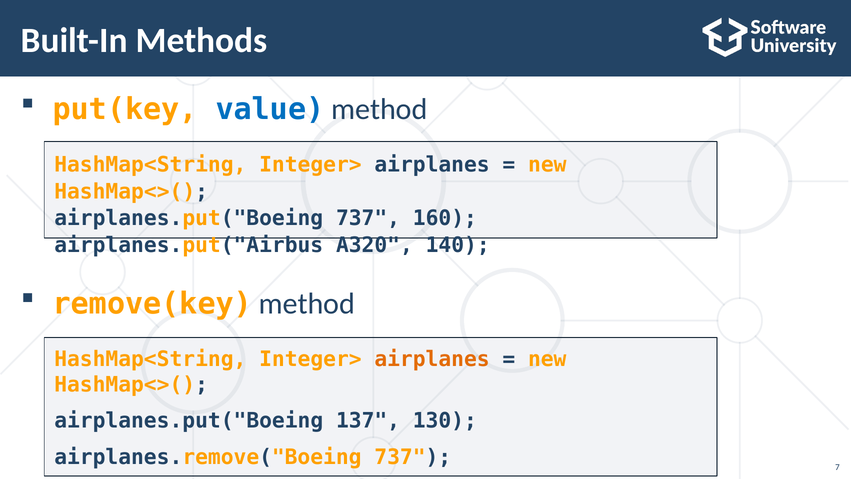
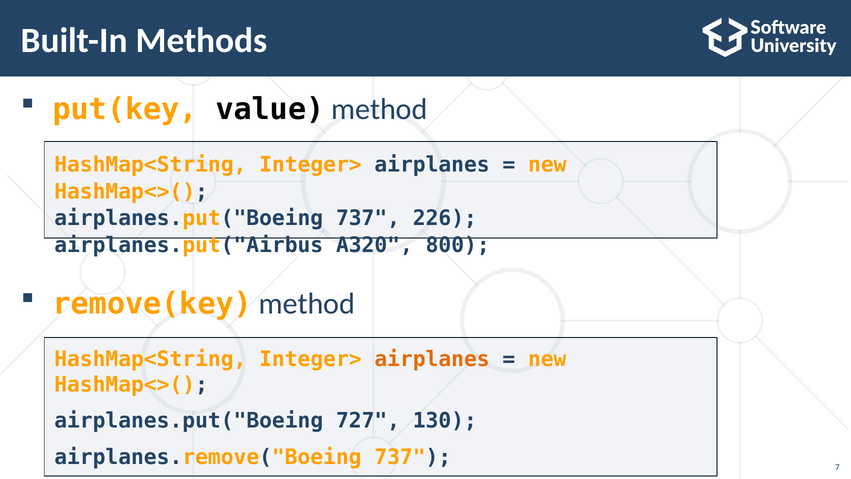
value colour: blue -> black (270, 109)
160: 160 -> 226 (445, 218)
140: 140 -> 800 (458, 245)
137: 137 -> 727 (368, 421)
